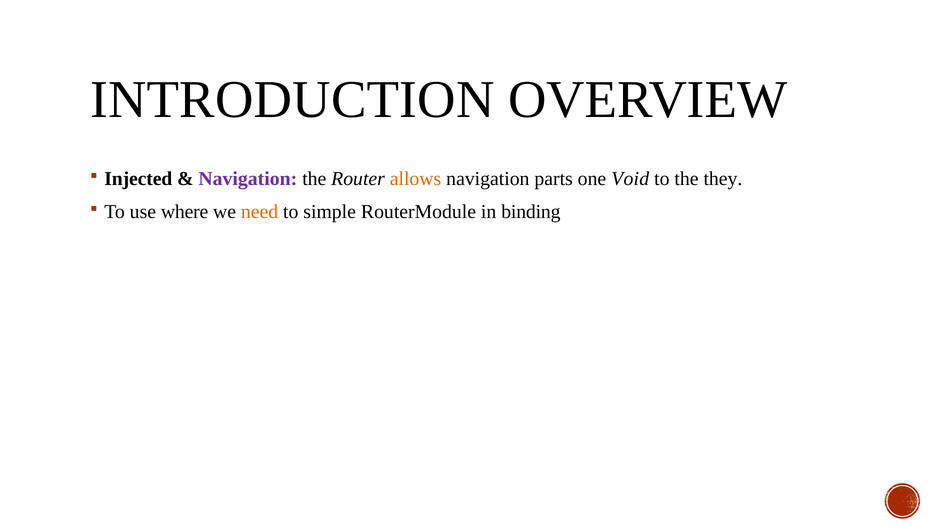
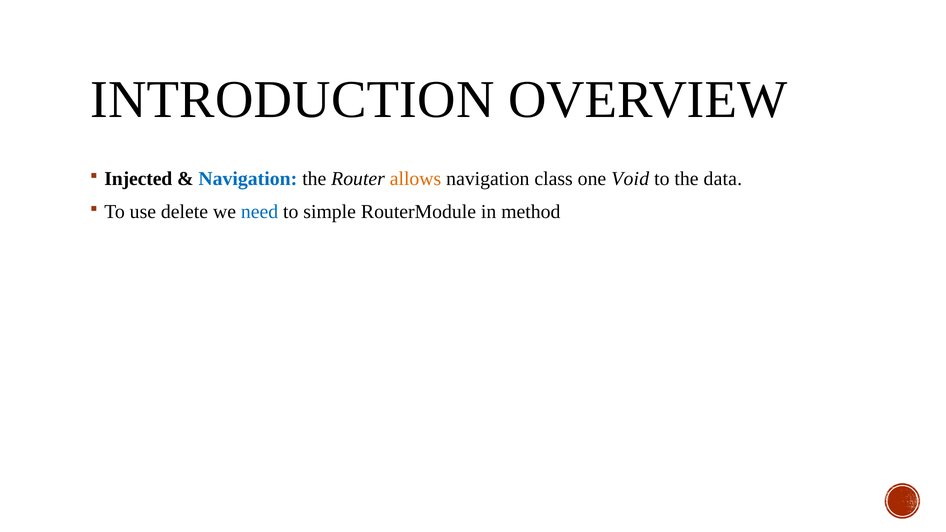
Navigation colour: purple -> blue (248, 179)
parts: parts -> class (554, 179)
they: they -> data (723, 179)
where: where -> delete (184, 212)
need colour: orange -> blue (260, 212)
binding: binding -> method (531, 212)
